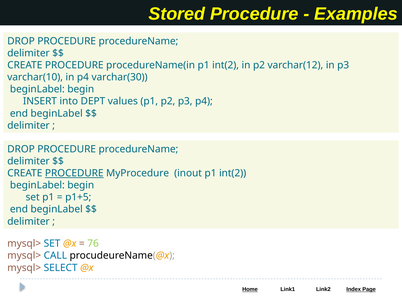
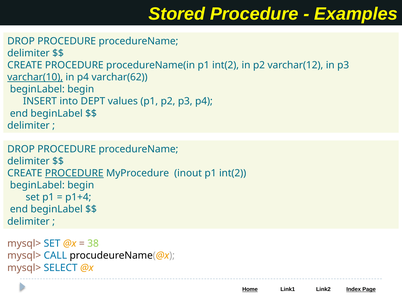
varchar(10 underline: none -> present (35, 77)
varchar(30: varchar(30 -> varchar(62 (120, 77)
p1+5: p1+5 -> p1+4 (78, 198)
76: 76 -> 38 (93, 244)
